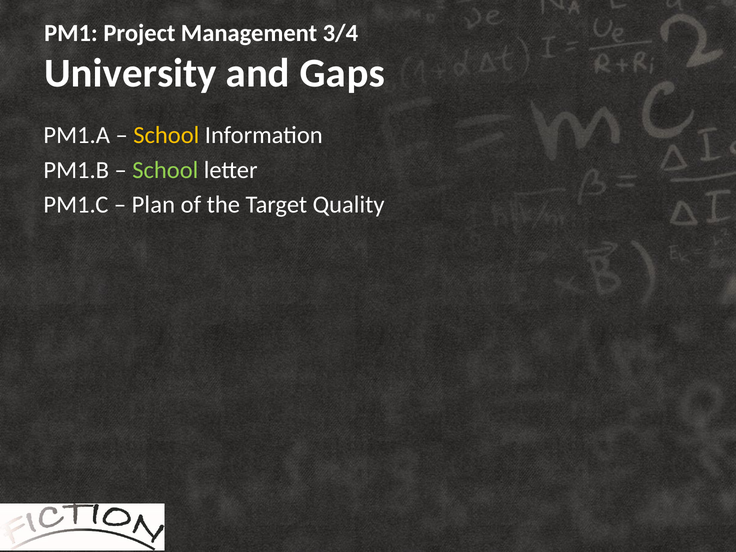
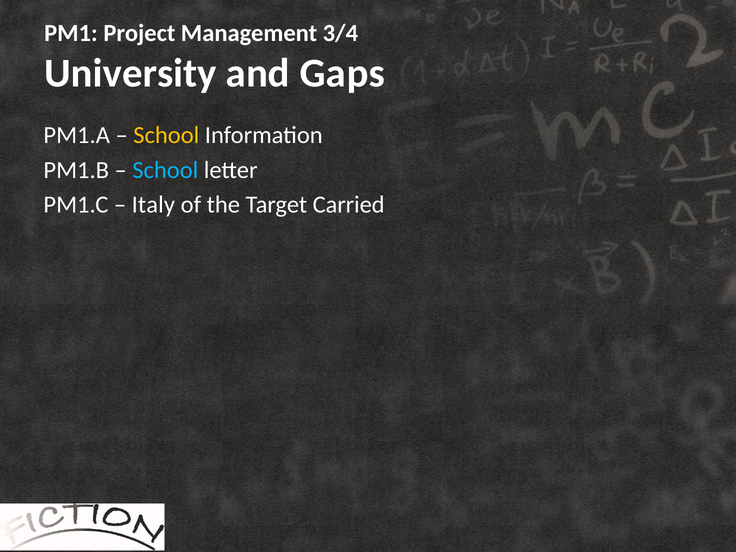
School colour: light green -> light blue (165, 170)
Plan: Plan -> Italy (153, 205)
Quality: Quality -> Carried (349, 205)
